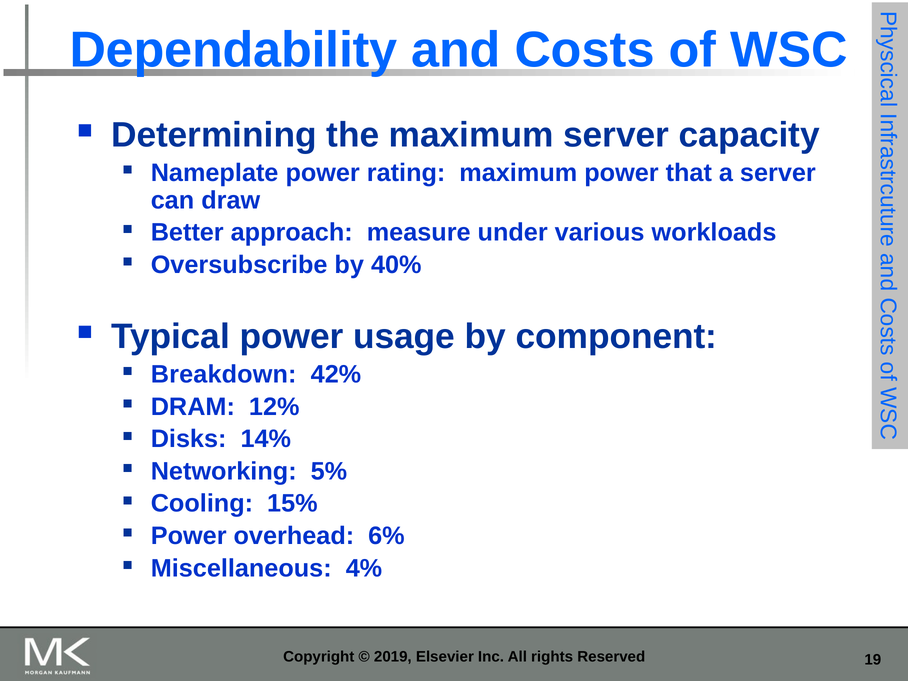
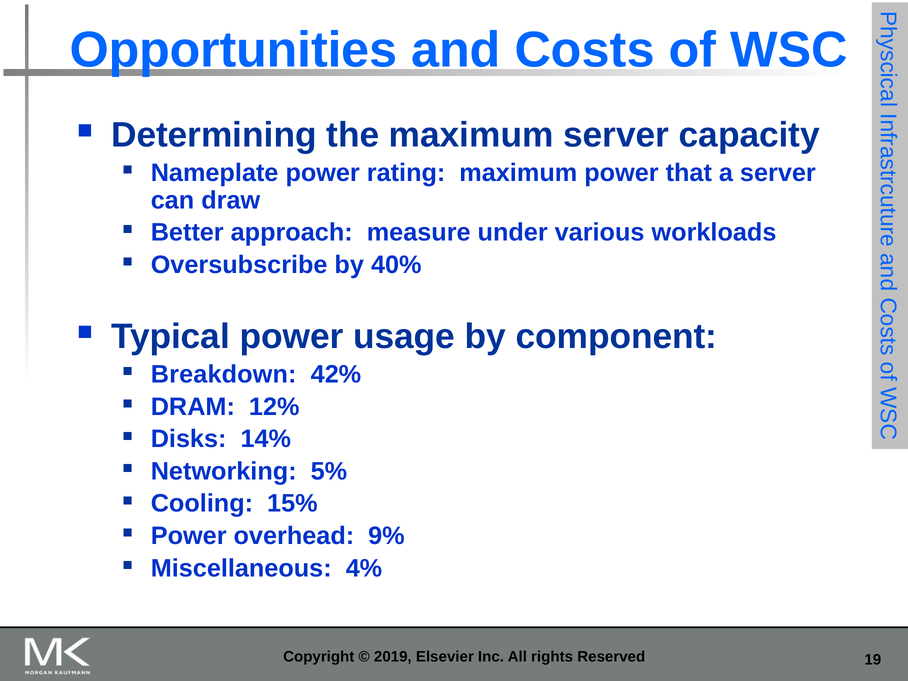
Dependability: Dependability -> Opportunities (234, 50)
6%: 6% -> 9% (386, 536)
